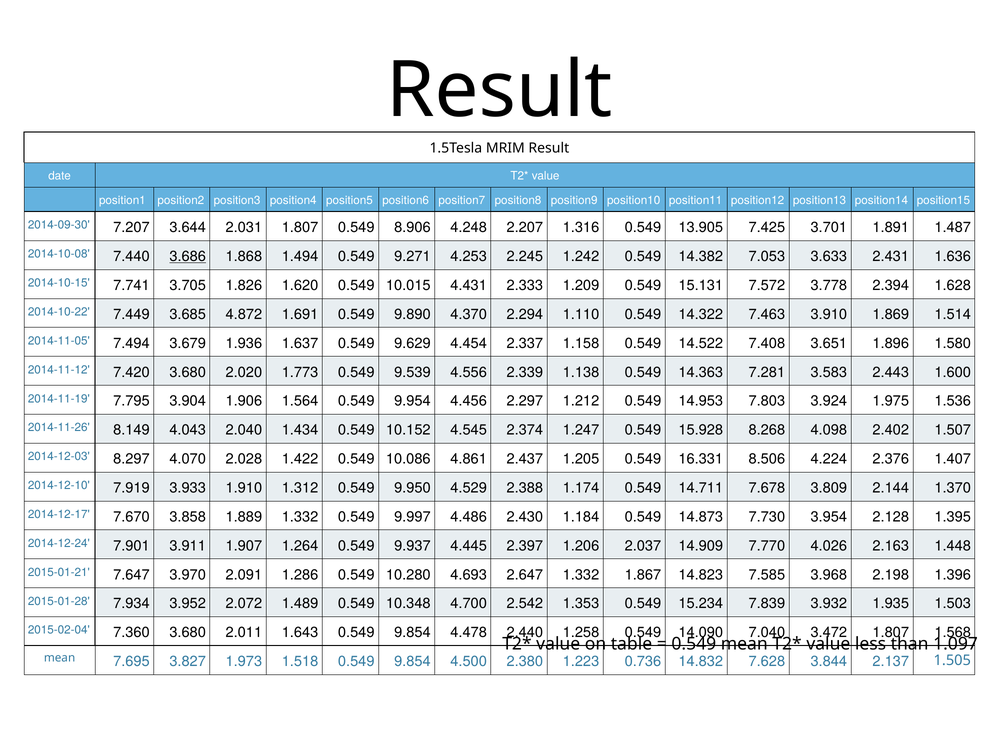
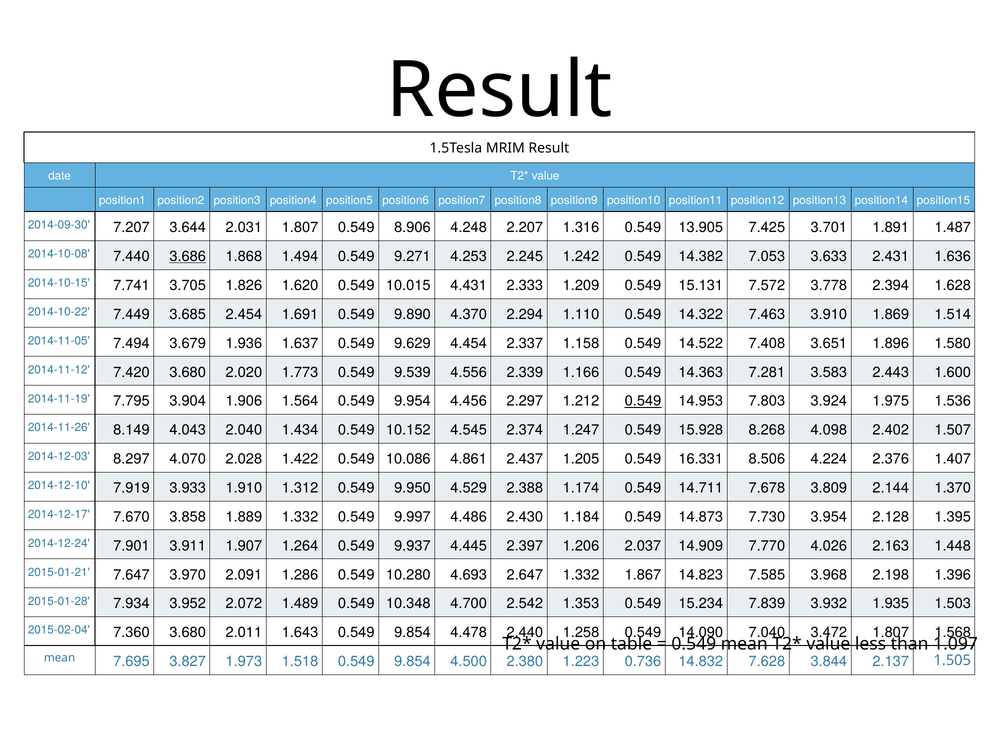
4.872: 4.872 -> 2.454 (244, 314)
1.138: 1.138 -> 1.166 (581, 372)
0.549 underline: none -> present (643, 401)
